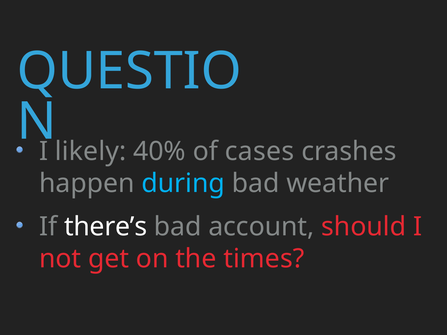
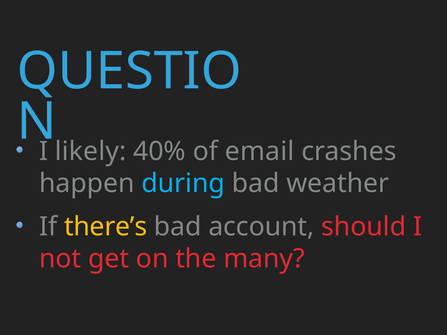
cases: cases -> email (260, 152)
there’s colour: white -> yellow (106, 227)
times: times -> many (264, 259)
